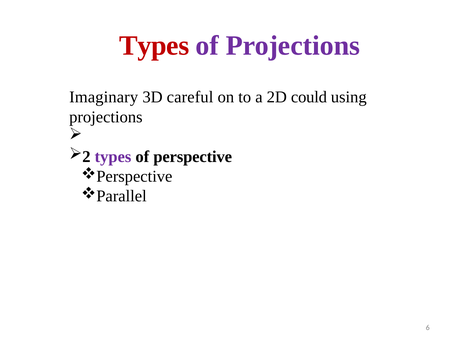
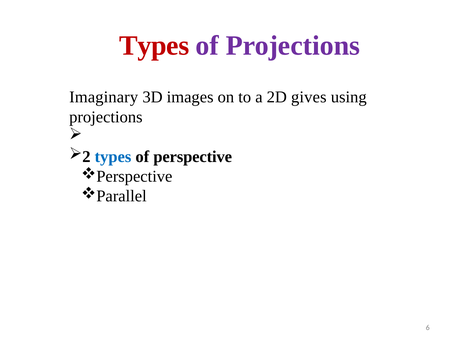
careful: careful -> images (190, 97)
could: could -> gives (309, 97)
types colour: purple -> blue (113, 156)
